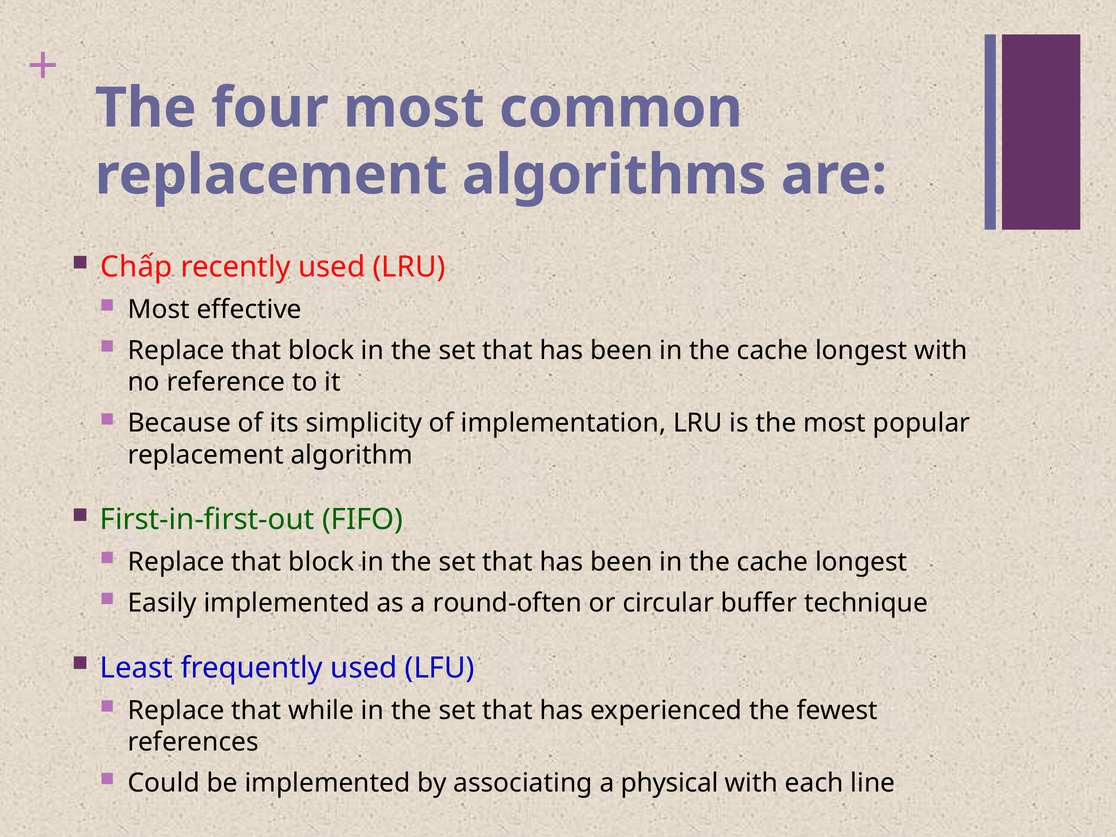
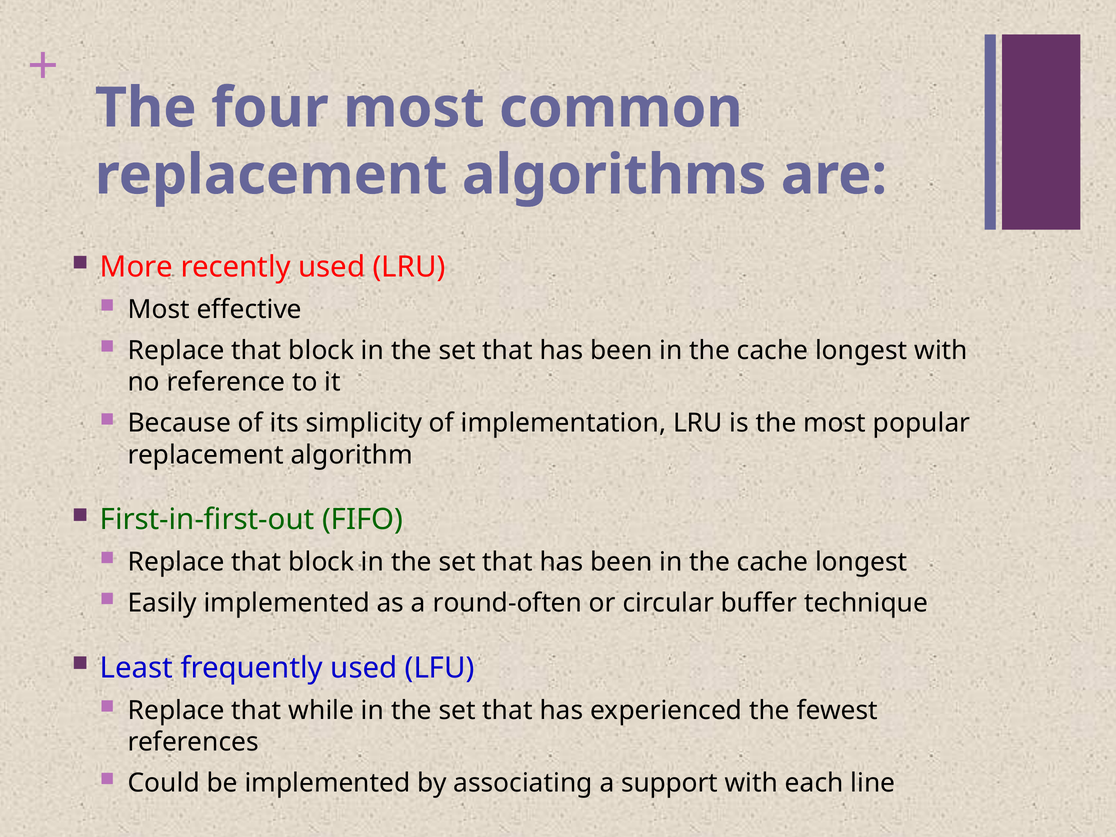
Chấp: Chấp -> More (136, 267)
physical: physical -> support (670, 783)
